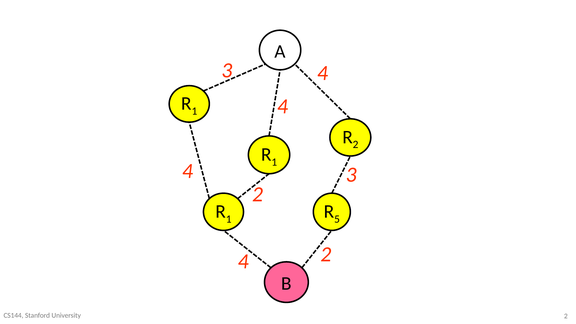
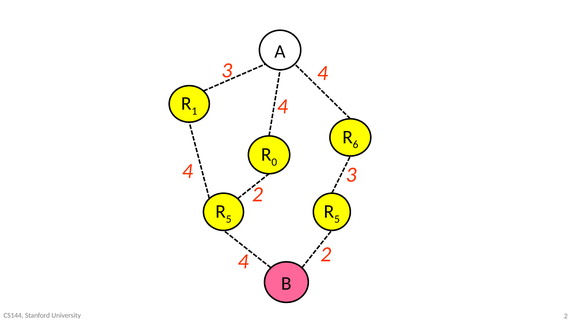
2: 2 -> 6 (356, 145)
1: 1 -> 0 (274, 162)
1: 1 -> 5 (229, 219)
